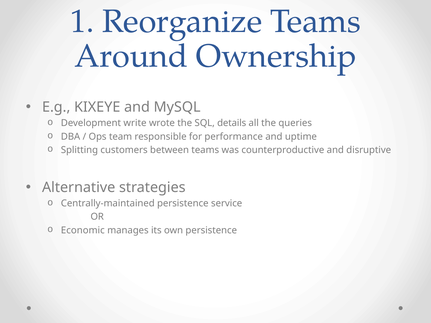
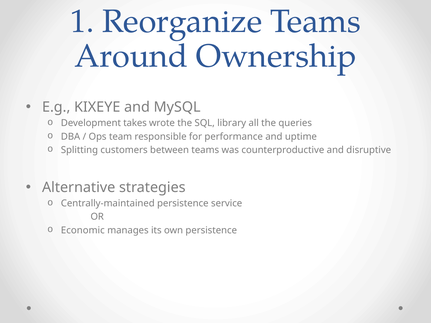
write: write -> takes (135, 123)
details: details -> library (232, 123)
